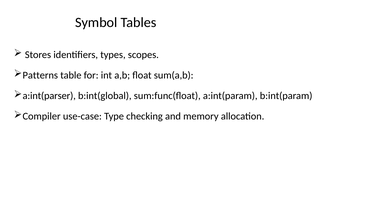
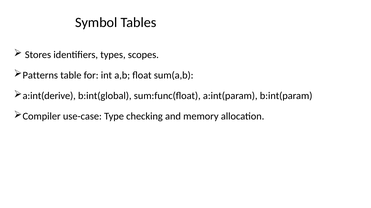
a:int(parser: a:int(parser -> a:int(derive (49, 96)
